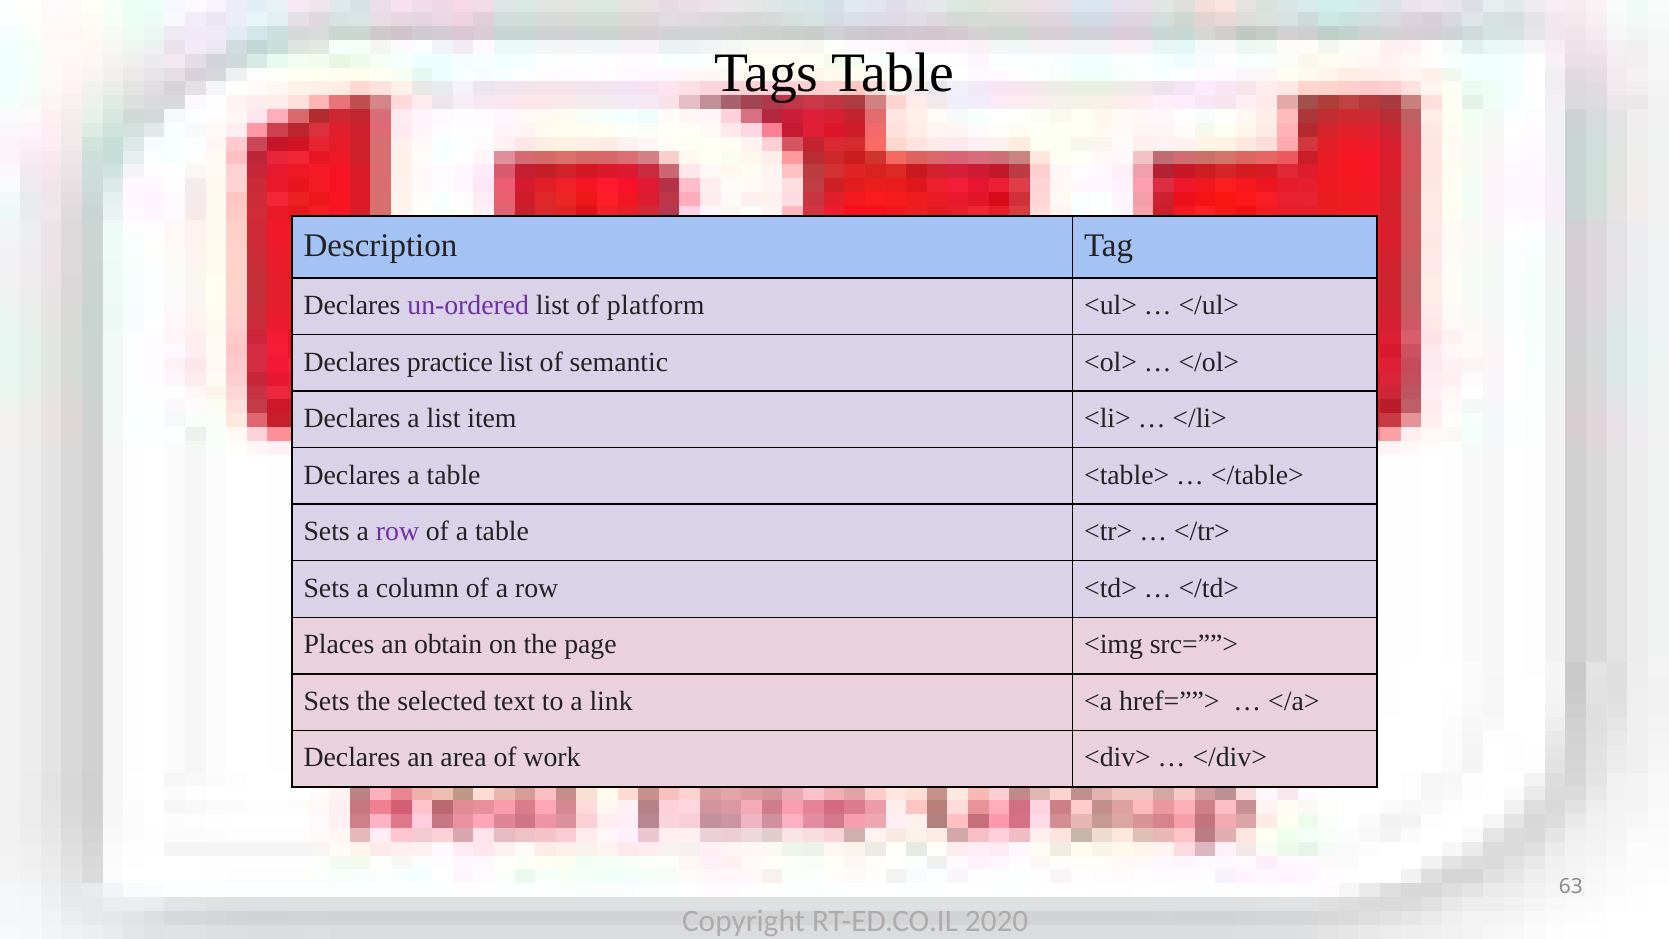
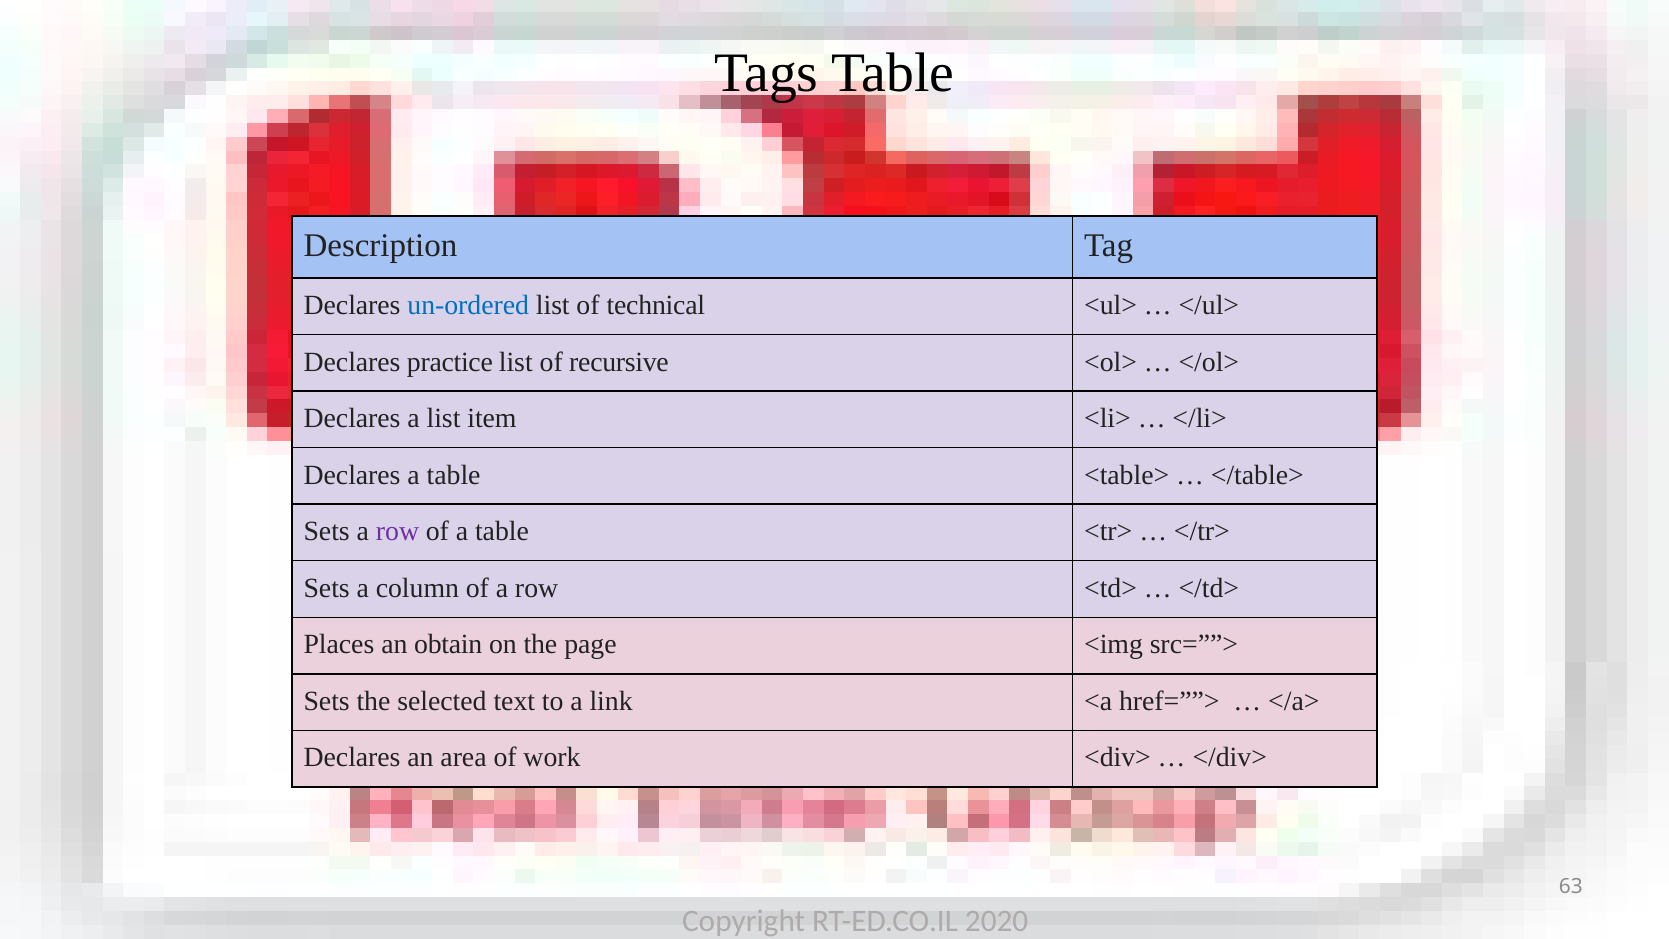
un-ordered colour: purple -> blue (468, 305)
platform: platform -> technical (656, 305)
semantic: semantic -> recursive (619, 362)
